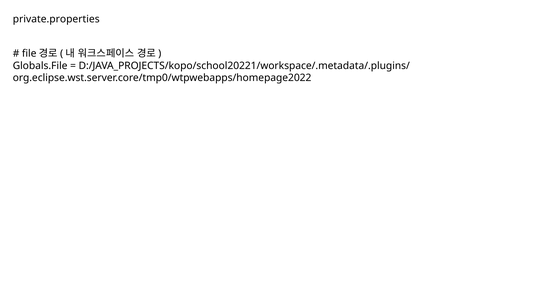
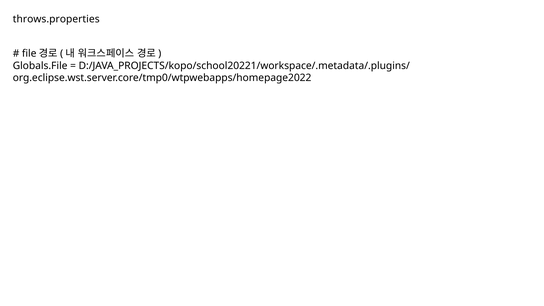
private.properties: private.properties -> throws.properties (56, 19)
